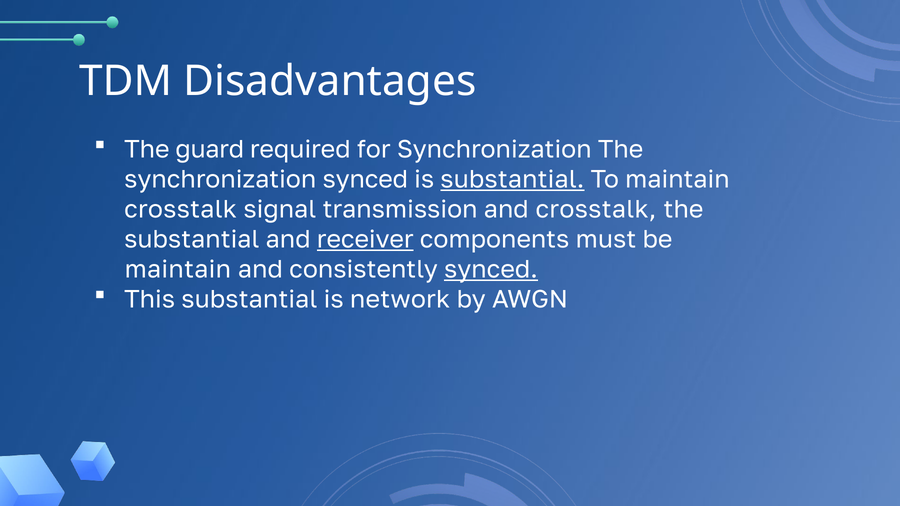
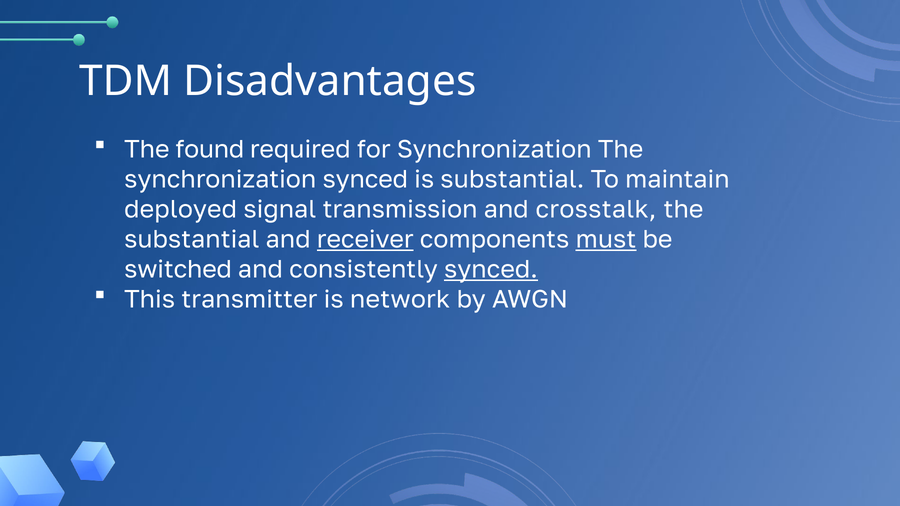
guard: guard -> found (210, 150)
substantial underline: present -> none (512, 180)
crosstalk: crosstalk -> deployed (181, 210)
must underline: none -> present (606, 240)
maintain: maintain -> switched (178, 270)
This substantial: substantial -> transmitter (249, 300)
